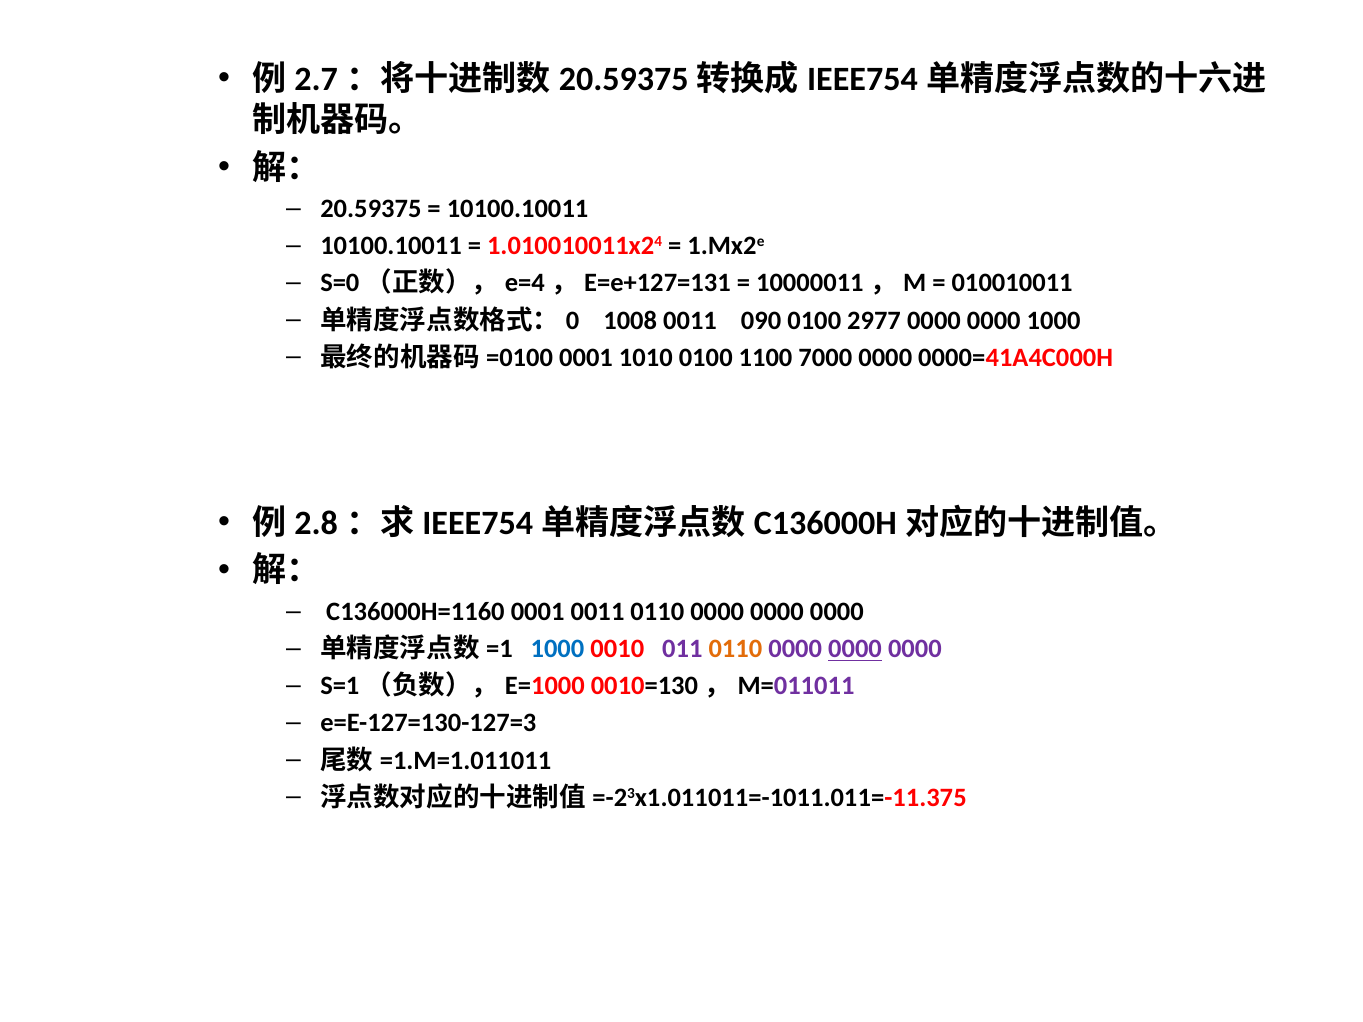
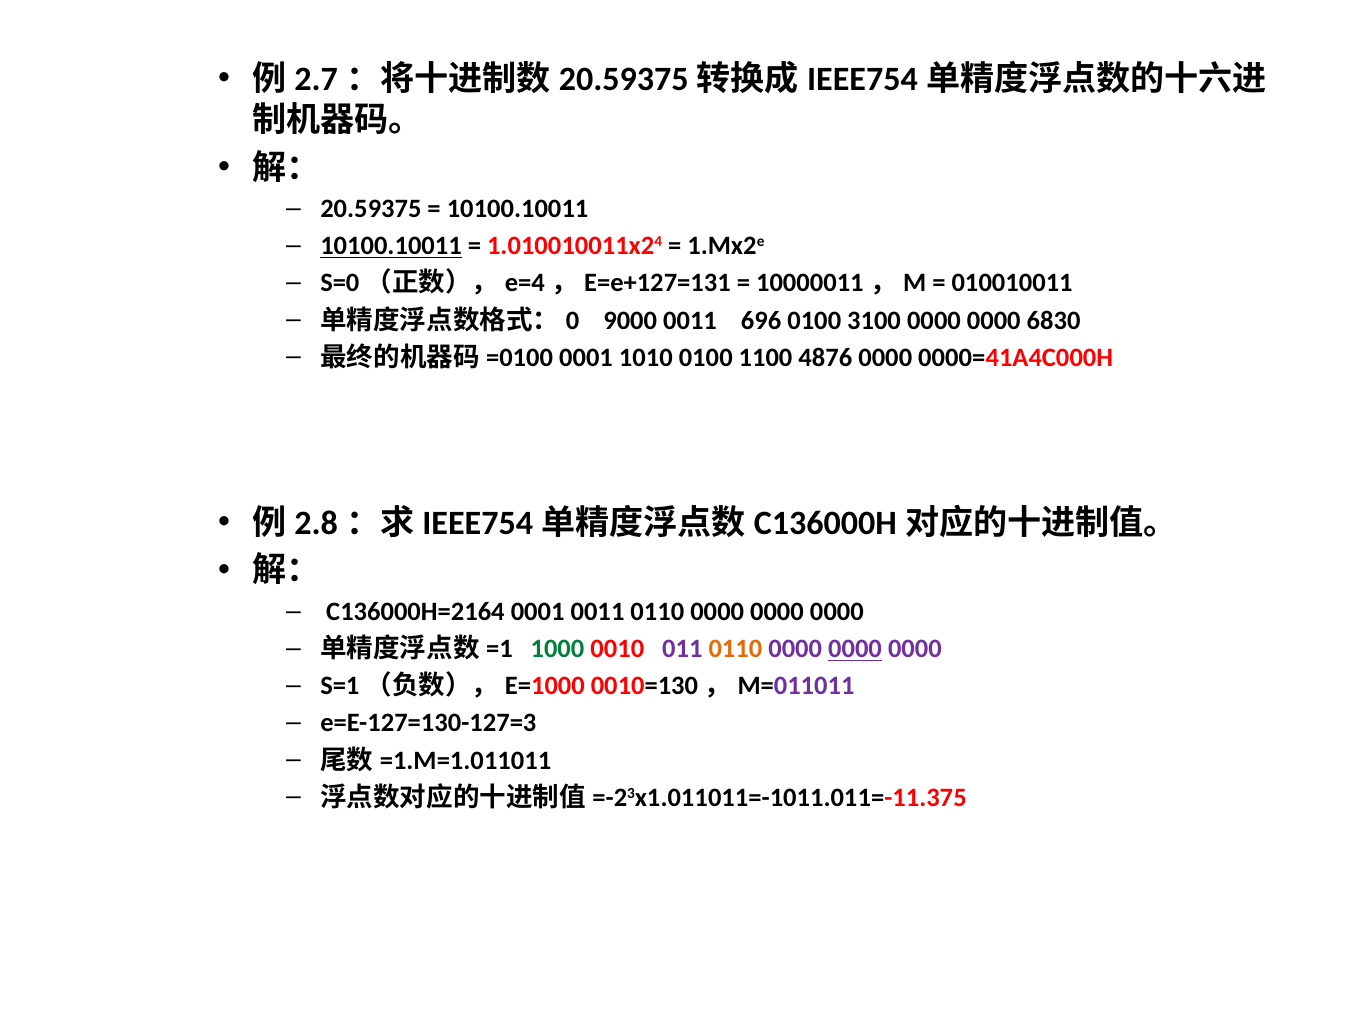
10100.10011 underline: none -> present (391, 246)
1008: 1008 -> 9000 (630, 320)
090: 090 -> 696 (761, 320)
2977: 2977 -> 3100 (874, 320)
0000 1000: 1000 -> 6830 (1054, 320)
7000: 7000 -> 4876 (825, 357)
C136000H=1160: C136000H=1160 -> C136000H=2164 (415, 612)
1000 colour: blue -> green (557, 649)
